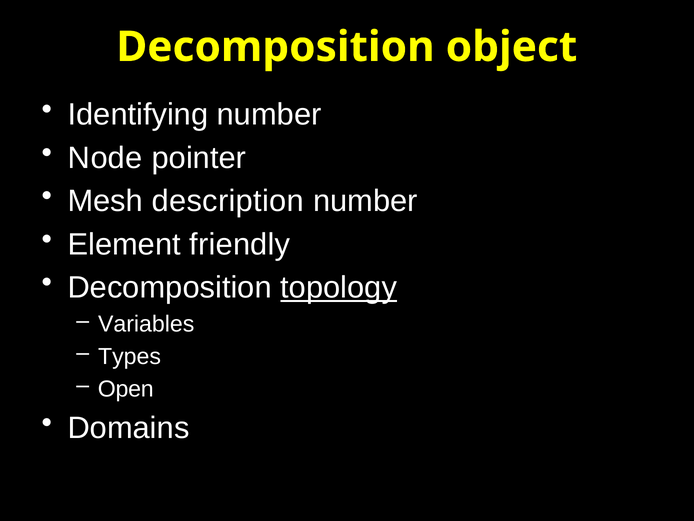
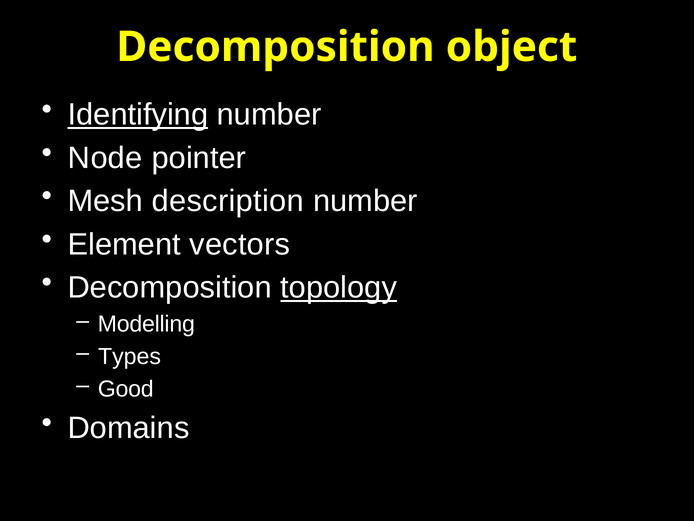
Identifying underline: none -> present (138, 115)
friendly: friendly -> vectors (240, 244)
Variables: Variables -> Modelling (146, 324)
Open: Open -> Good (126, 389)
